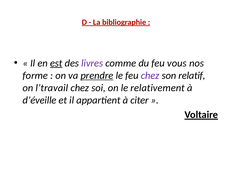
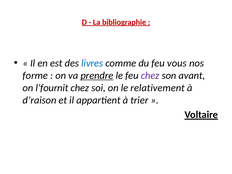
est underline: present -> none (56, 63)
livres colour: purple -> blue (92, 63)
relatif: relatif -> avant (192, 75)
l’travail: l’travail -> l’fournit (52, 88)
d’éveille: d’éveille -> d’raison (39, 100)
citer: citer -> trier (139, 100)
